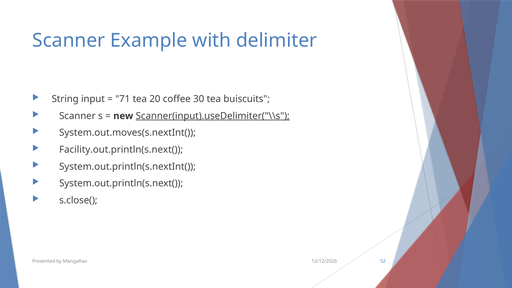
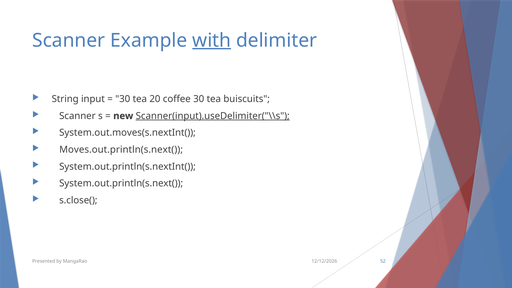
with underline: none -> present (212, 40)
71: 71 -> 30 (123, 99)
Facility.out.println(s.next(: Facility.out.println(s.next( -> Moves.out.println(s.next( (121, 150)
